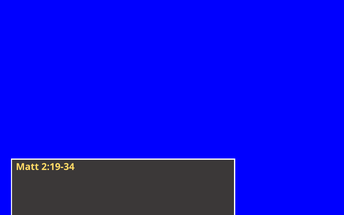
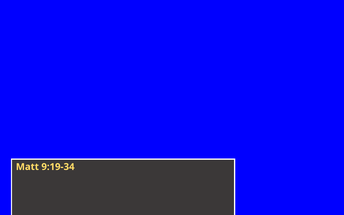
2:19-34: 2:19-34 -> 9:19-34 (58, 167)
